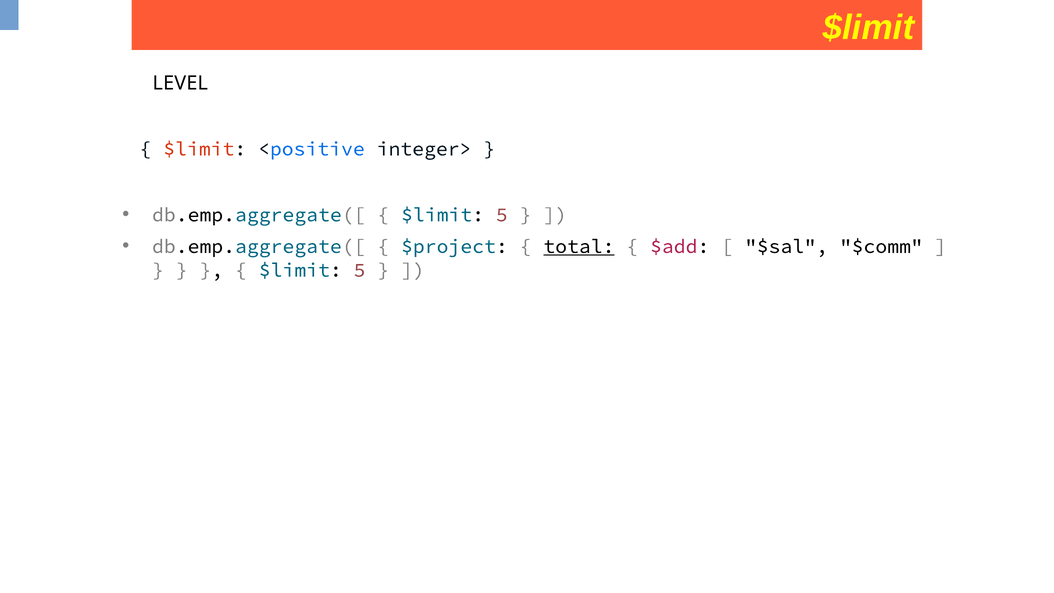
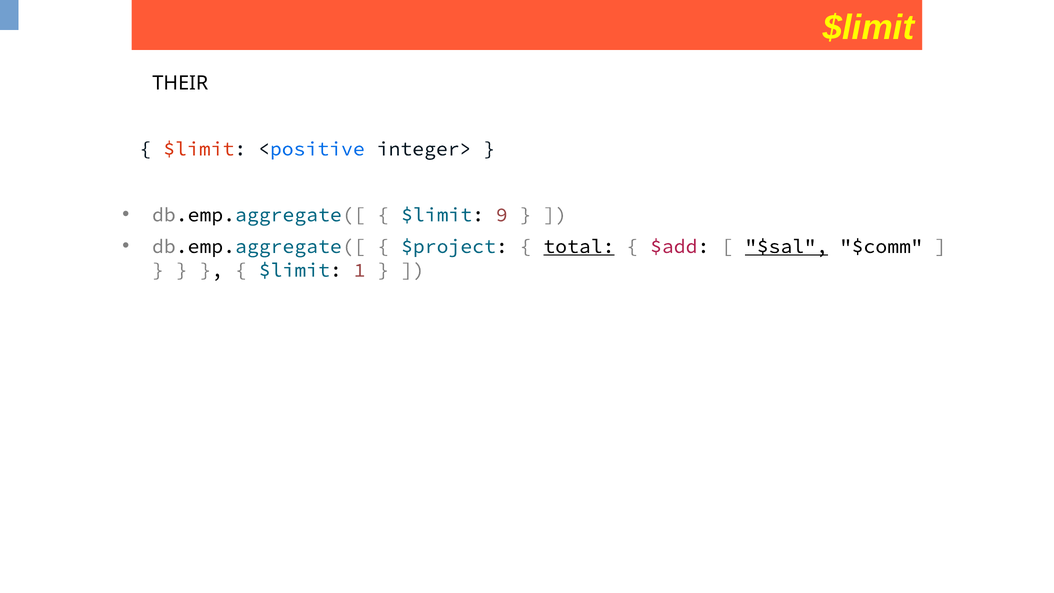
LEVEL: LEVEL -> THEIR (180, 83)
5: 5 -> 9 (502, 215)
$sal underline: none -> present (786, 246)
5: 5 -> 1 (360, 270)
